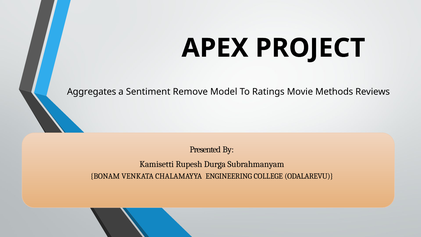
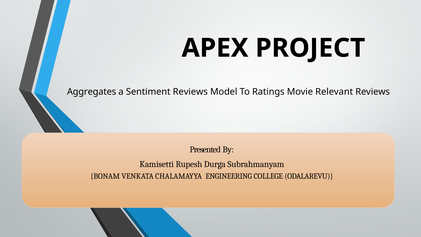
Sentiment Remove: Remove -> Reviews (190, 92)
Methods: Methods -> Relevant (334, 92)
